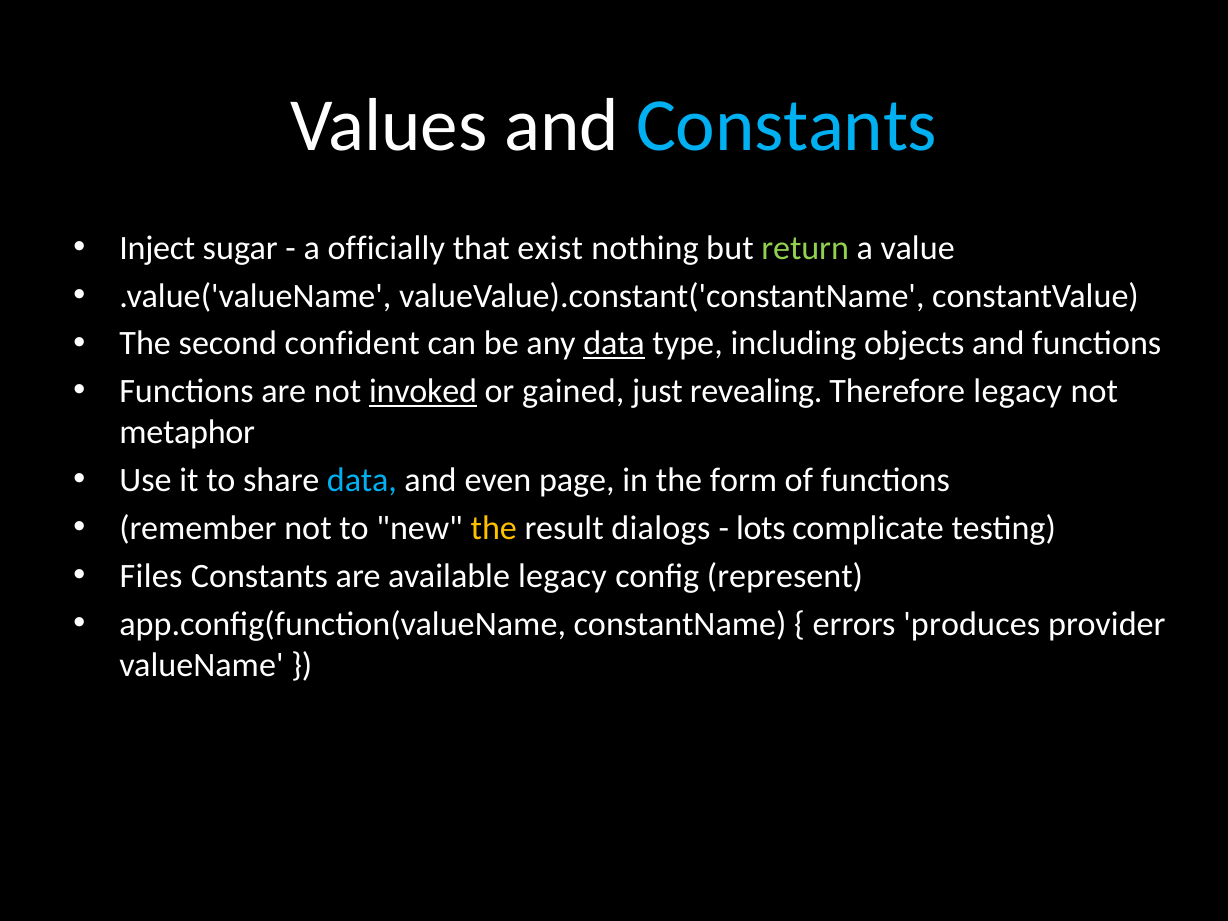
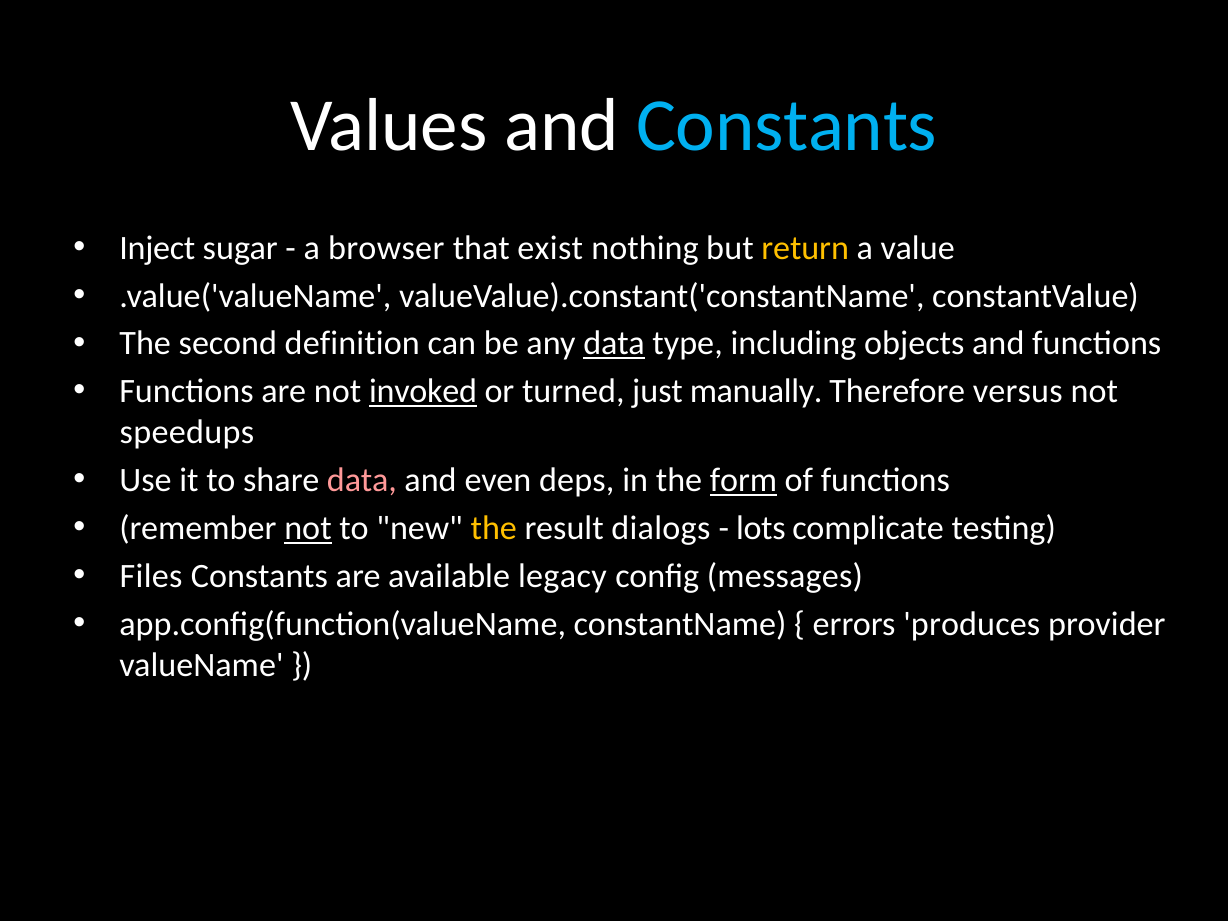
officially: officially -> browser (386, 248)
return colour: light green -> yellow (805, 248)
confident: confident -> definition (352, 344)
gained: gained -> turned (573, 392)
revealing: revealing -> manually (756, 392)
Therefore legacy: legacy -> versus (1018, 392)
metaphor: metaphor -> speedups (187, 433)
data colour: light blue -> pink (362, 480)
page: page -> deps (577, 480)
form underline: none -> present (743, 480)
not underline: none -> present (308, 528)
represent: represent -> messages (785, 576)
